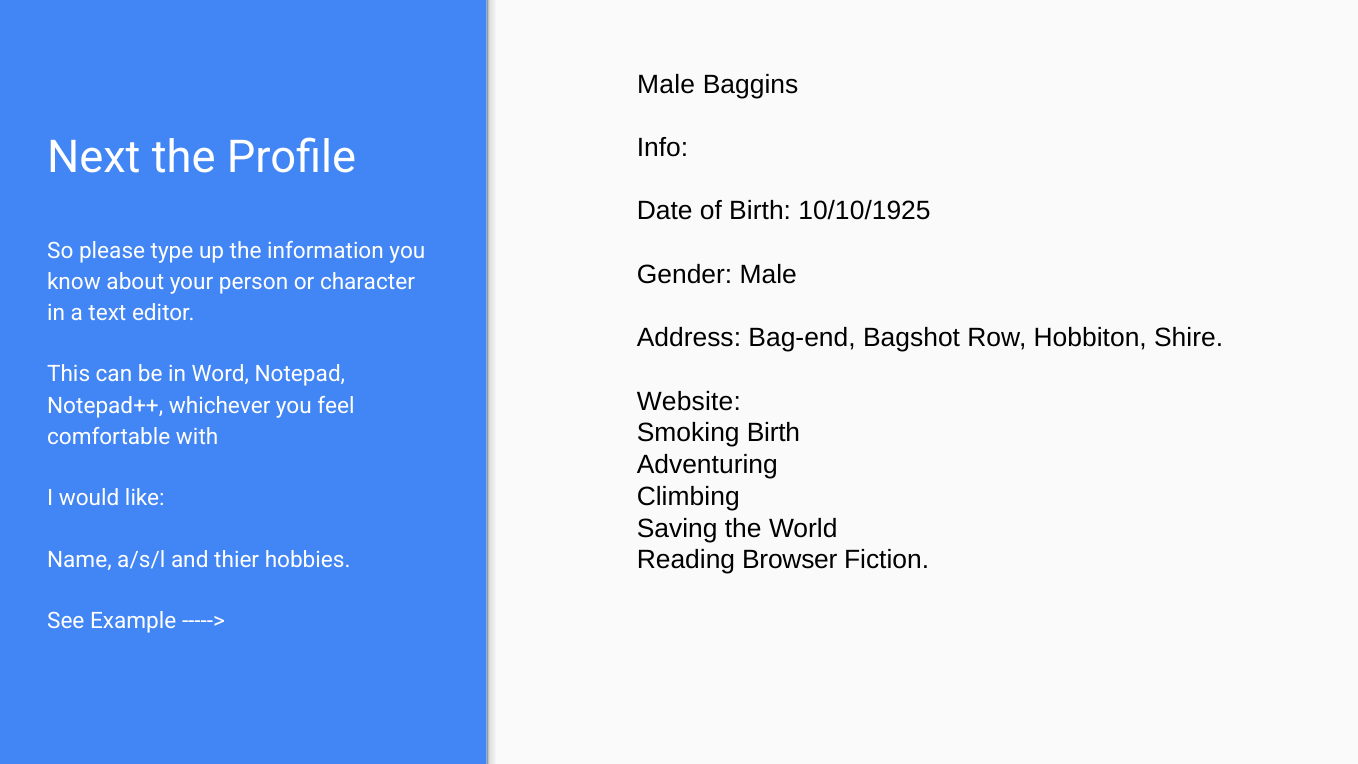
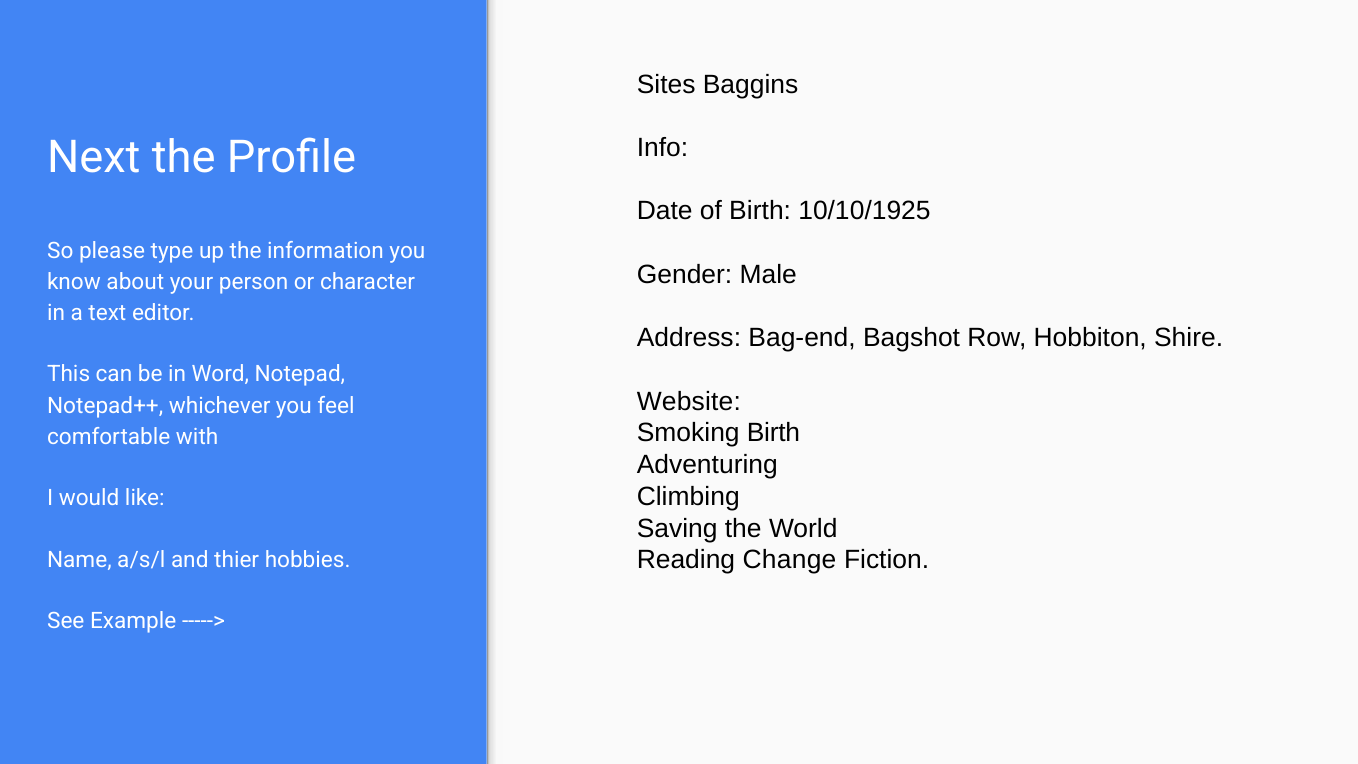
Male: Male -> Sites (666, 84)
Browser: Browser -> Change (790, 560)
